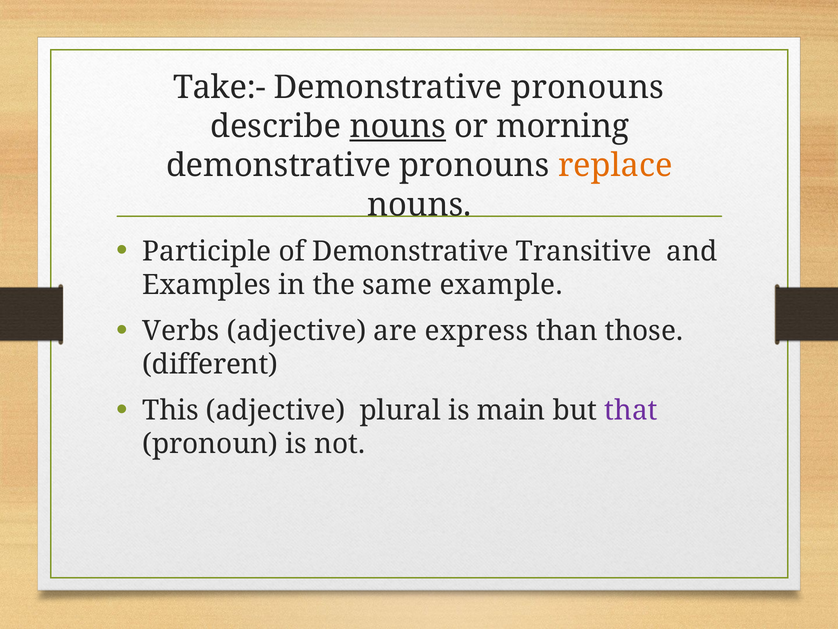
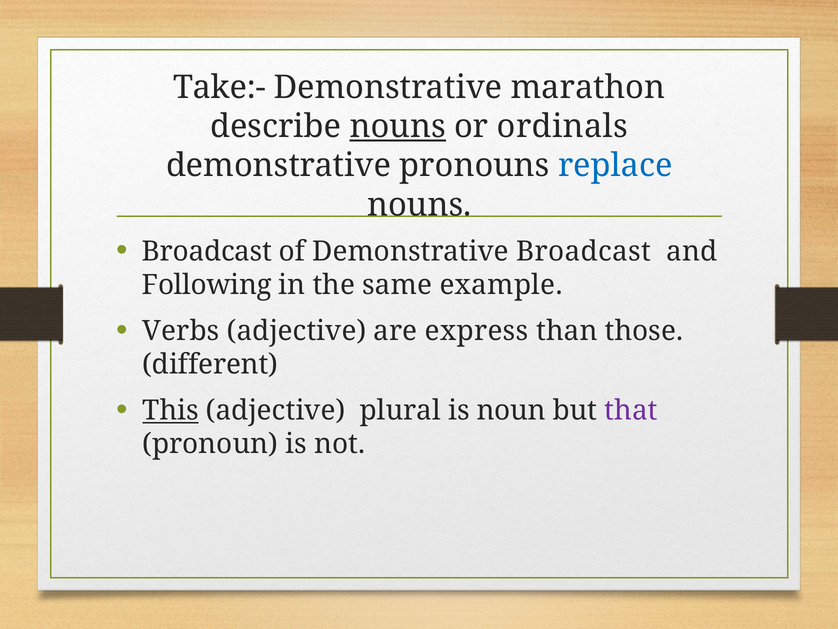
pronouns: pronouns -> marathon (588, 87)
morning: morning -> ordinals (562, 126)
replace colour: orange -> blue (615, 165)
Participle: Participle -> Broadcast (207, 251)
Demonstrative Transitive: Transitive -> Broadcast (584, 251)
Examples: Examples -> Following (207, 285)
This underline: none -> present (171, 410)
main: main -> noun (511, 410)
